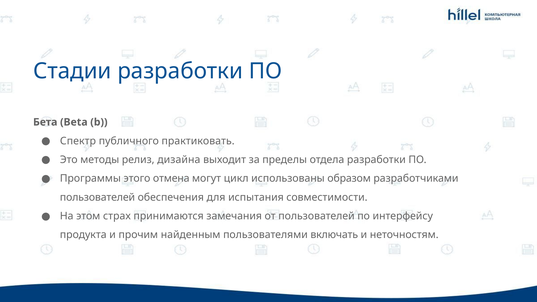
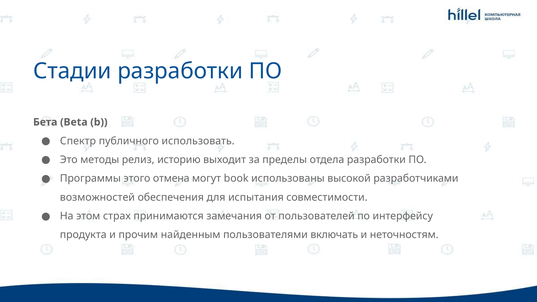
практиковать: практиковать -> использовать (198, 141)
дизайна: дизайна -> историю (179, 160)
цикл: цикл -> book (236, 179)
образом: образом -> высокой (349, 179)
пользователей: пользователей -> возможностей (97, 197)
